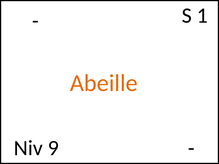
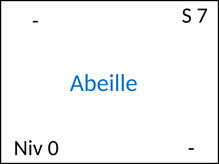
1: 1 -> 7 (202, 16)
Abeille colour: orange -> blue (104, 83)
9: 9 -> 0 (53, 148)
